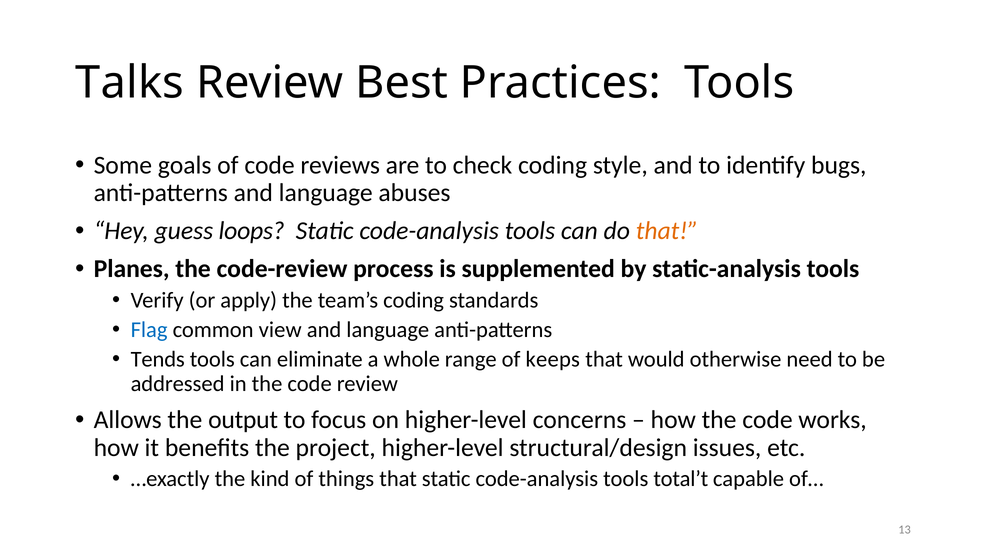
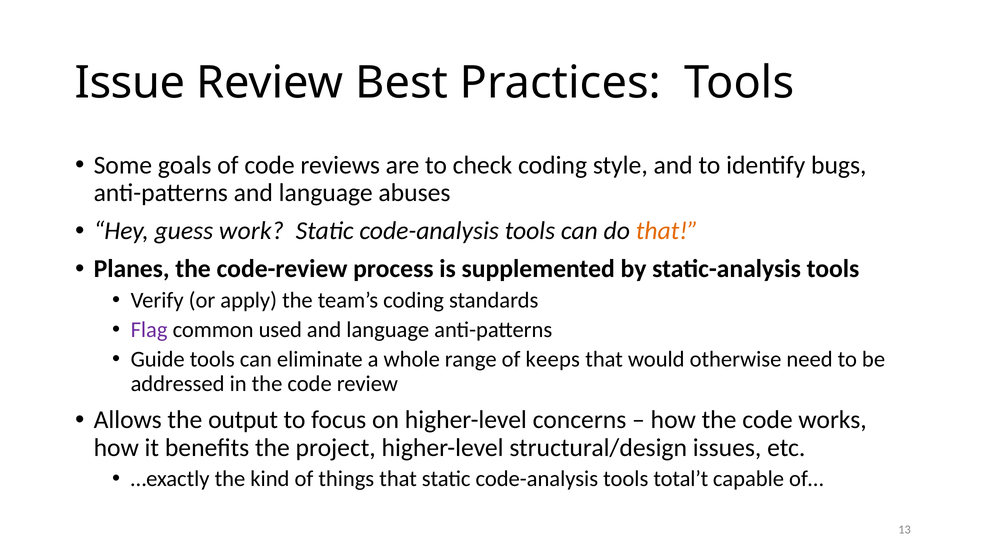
Talks: Talks -> Issue (130, 83)
loops: loops -> work (251, 231)
Flag colour: blue -> purple (149, 329)
view: view -> used (280, 329)
Tends: Tends -> Guide (158, 359)
